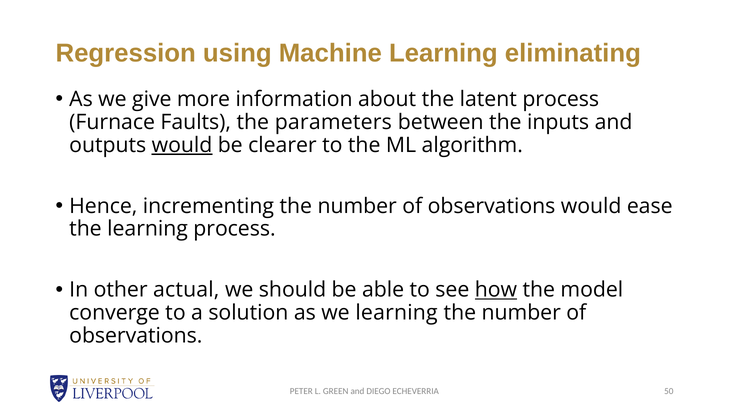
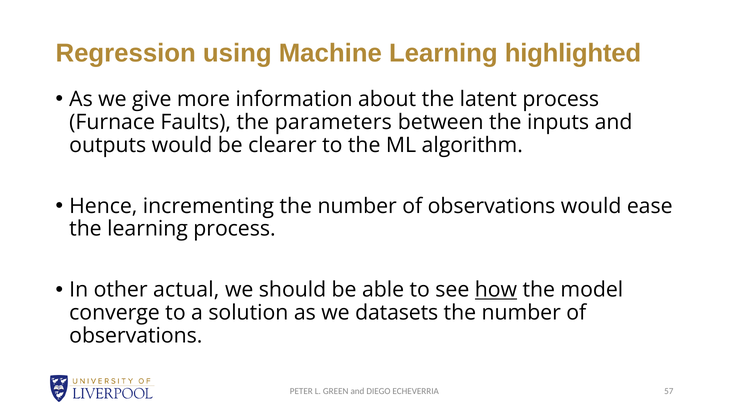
eliminating: eliminating -> highlighted (573, 53)
would underline: present -> none (182, 145)
we learning: learning -> datasets (397, 313)
50: 50 -> 57 (669, 392)
